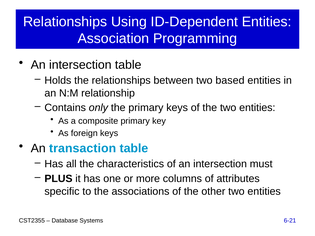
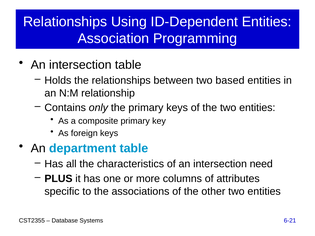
transaction: transaction -> department (83, 149)
must: must -> need (261, 164)
